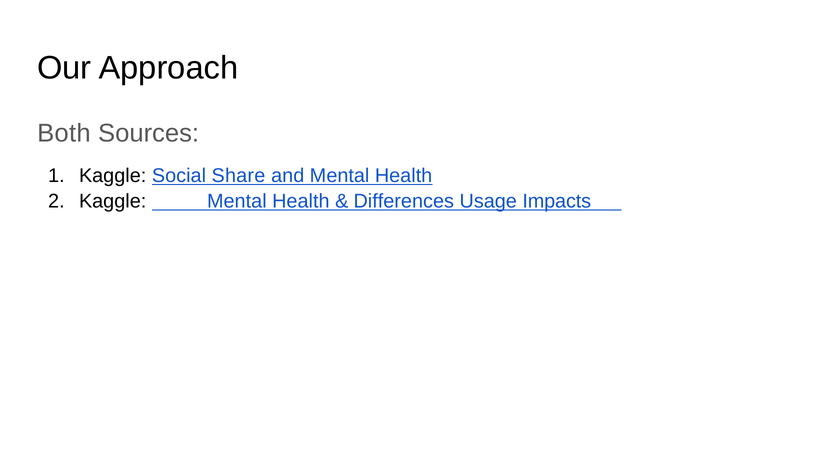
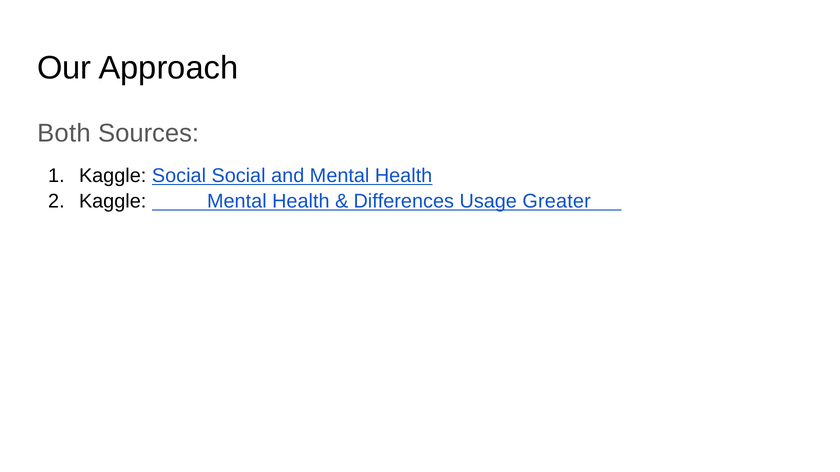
Social Share: Share -> Social (239, 176)
Impacts: Impacts -> Greater (557, 202)
